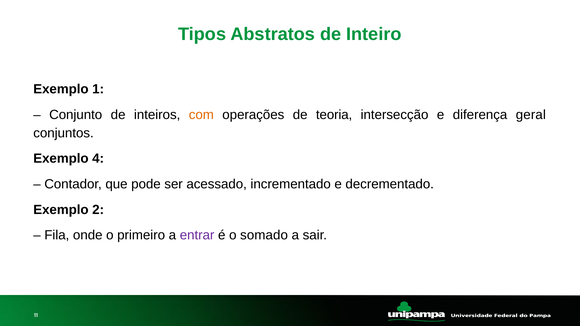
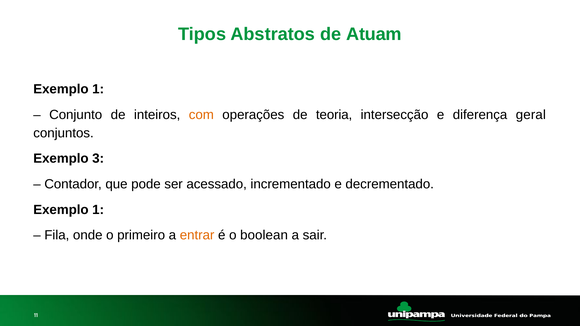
Inteiro: Inteiro -> Atuam (374, 34)
4: 4 -> 3 (98, 159)
2: 2 -> 1 (98, 210)
entrar colour: purple -> orange (197, 235)
somado: somado -> boolean (264, 235)
